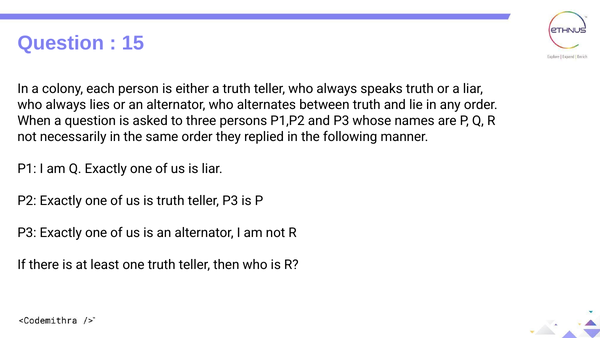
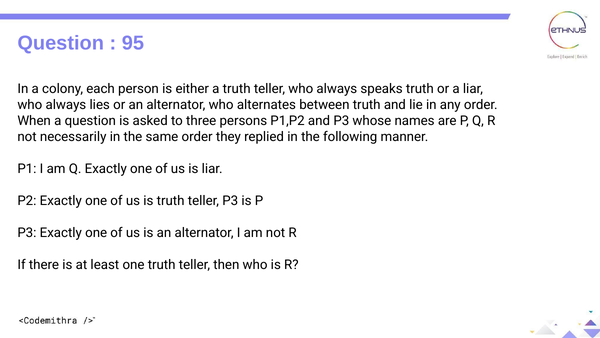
15: 15 -> 95 (133, 43)
